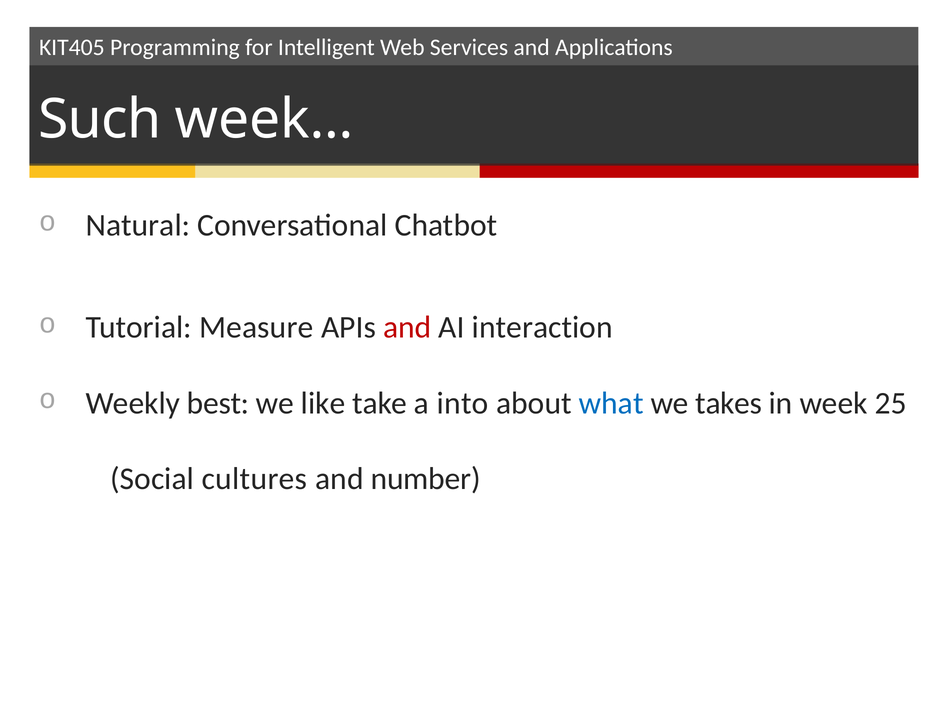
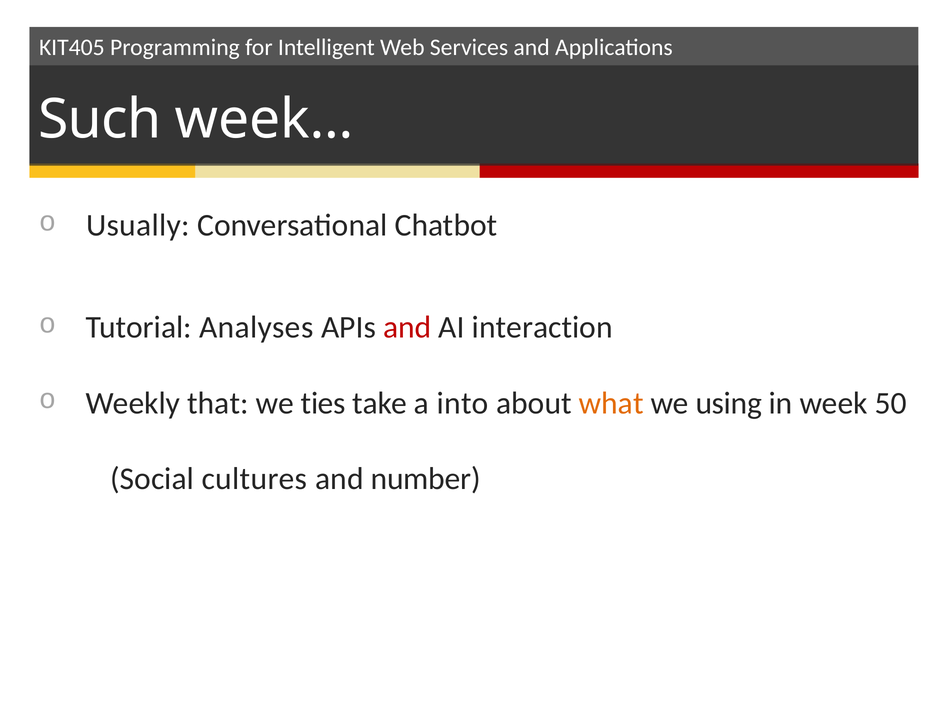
Natural: Natural -> Usually (138, 225)
Measure: Measure -> Analyses (256, 328)
best: best -> that (218, 403)
like: like -> ties (323, 403)
what colour: blue -> orange (611, 403)
takes: takes -> using (729, 403)
25: 25 -> 50 (891, 403)
